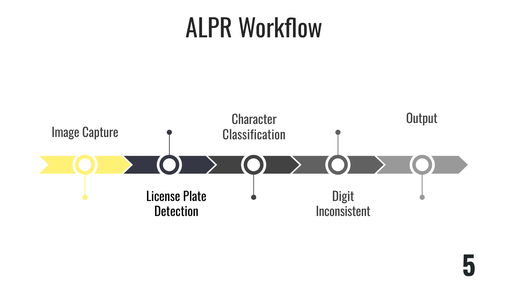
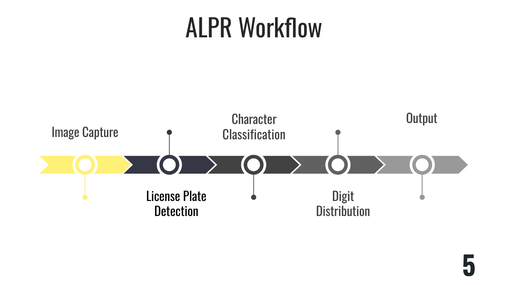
Inconsistent: Inconsistent -> Distribution (343, 212)
